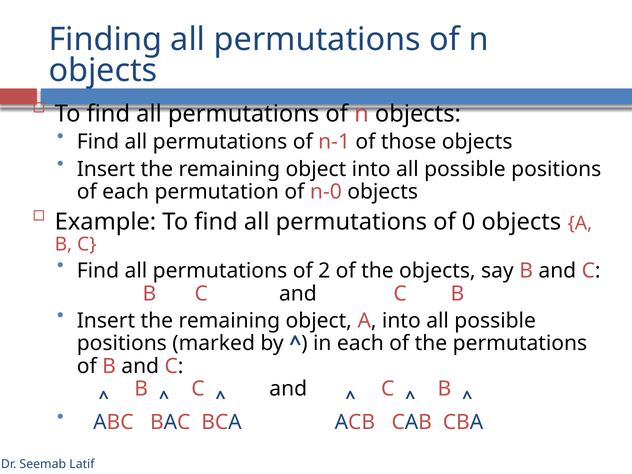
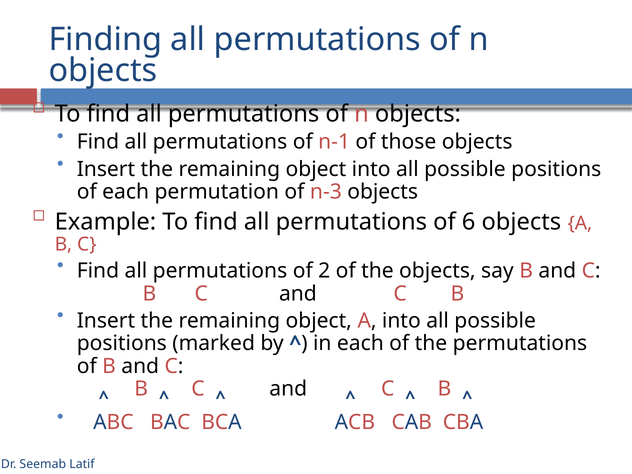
n-0: n-0 -> n-3 (326, 192)
0: 0 -> 6 (469, 222)
